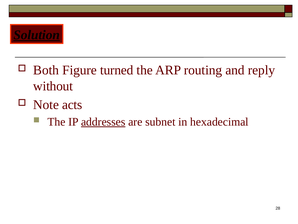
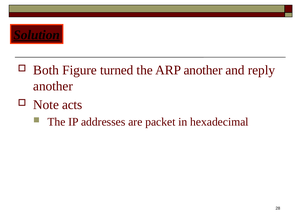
ARP routing: routing -> another (203, 70)
without: without -> another (53, 86)
addresses underline: present -> none (103, 122)
subnet: subnet -> packet (160, 122)
